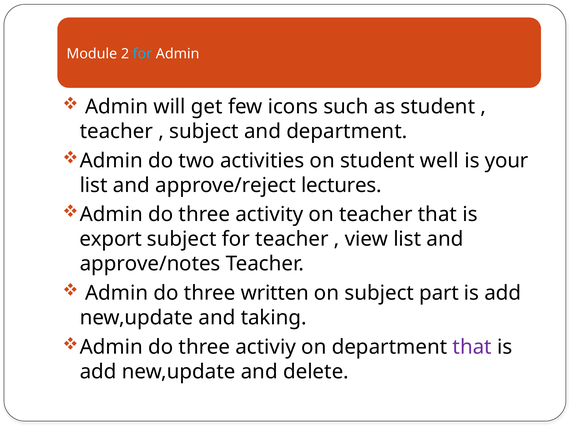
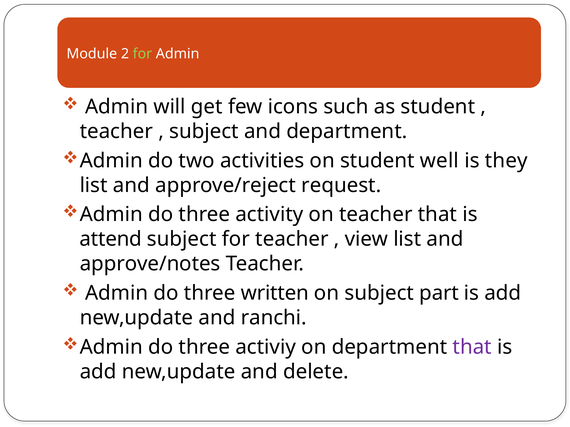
for colour: light blue -> light green (142, 54)
your: your -> they (506, 161)
lectures: lectures -> request (341, 186)
export: export -> attend (111, 239)
taking: taking -> ranchi (274, 318)
